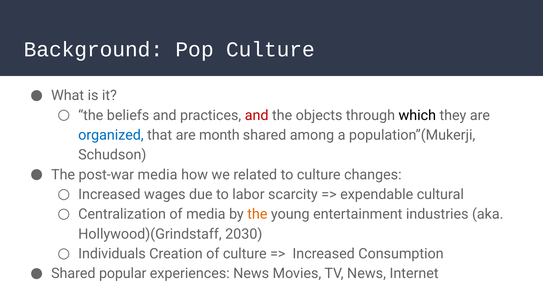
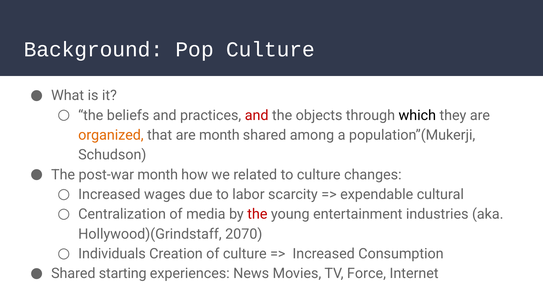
organized colour: blue -> orange (111, 135)
post-war media: media -> month (158, 174)
the colour: orange -> red (257, 214)
2030: 2030 -> 2070 (244, 234)
popular: popular -> starting (123, 273)
TV News: News -> Force (367, 273)
